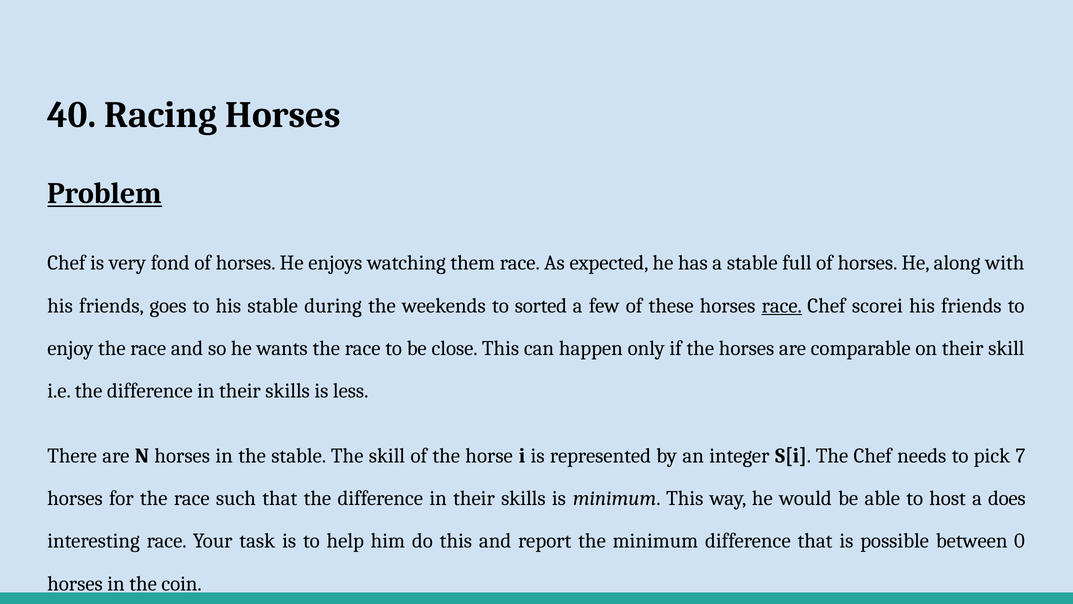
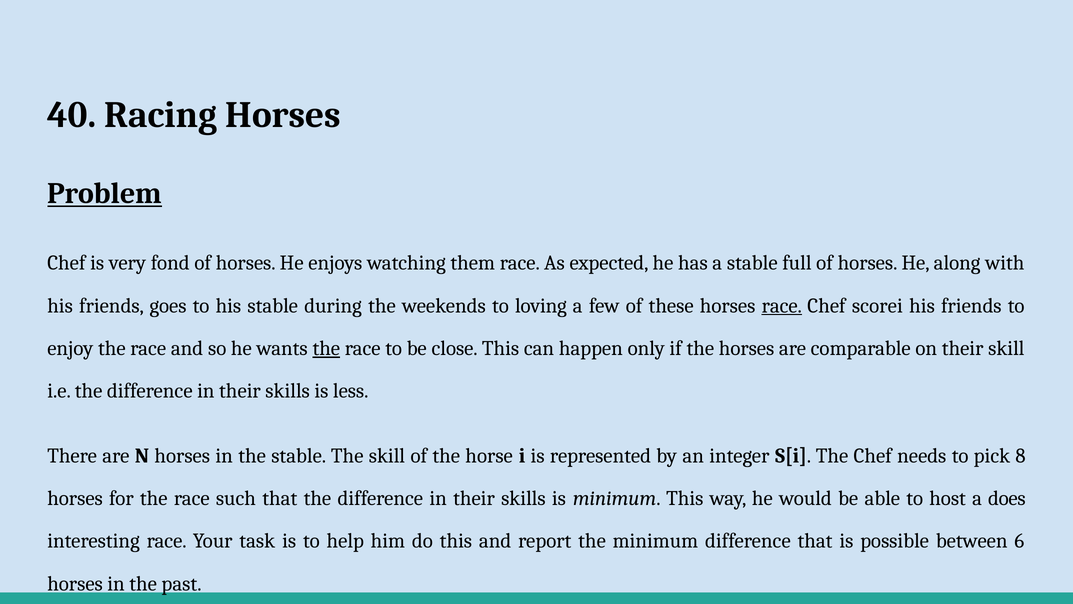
sorted: sorted -> loving (541, 305)
the underline: none -> present (326, 348)
7: 7 -> 8 (1021, 456)
0: 0 -> 6 (1019, 541)
coin: coin -> past (182, 583)
